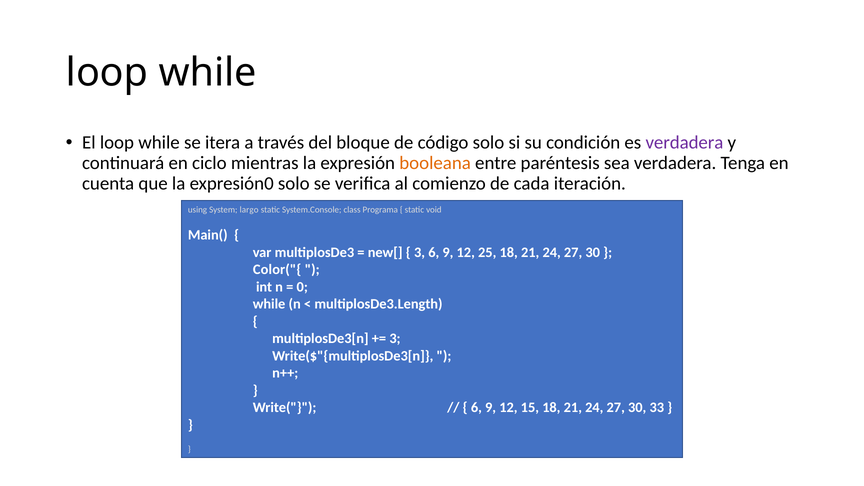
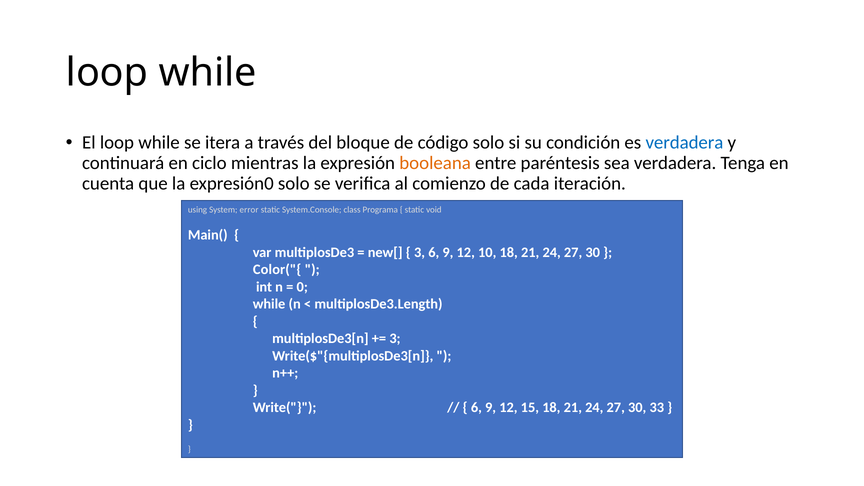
verdadera colour: purple -> blue (684, 143)
largo: largo -> error (249, 210)
25: 25 -> 10 (487, 252)
